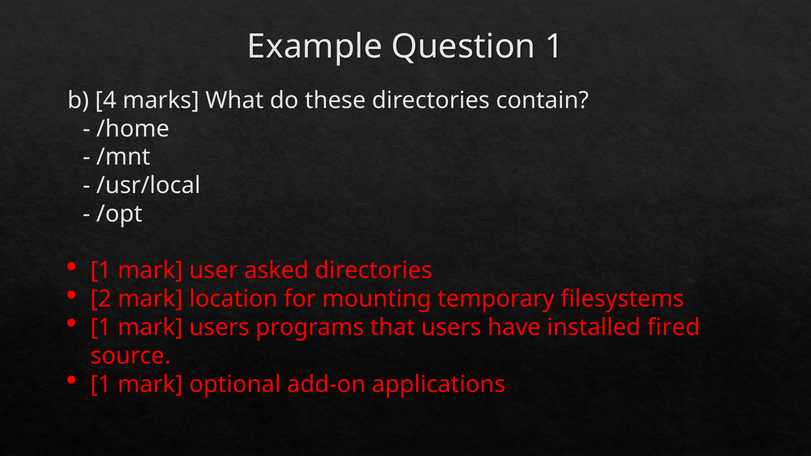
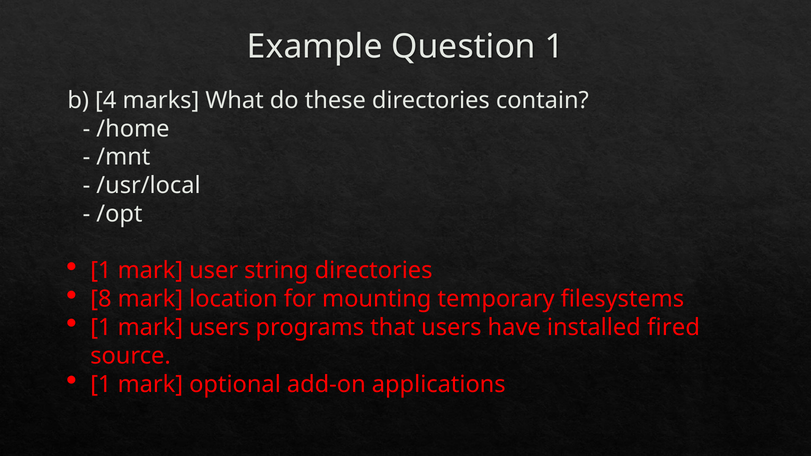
asked: asked -> string (276, 271)
2: 2 -> 8 (101, 299)
